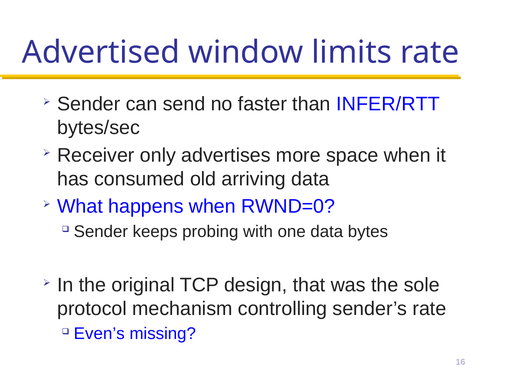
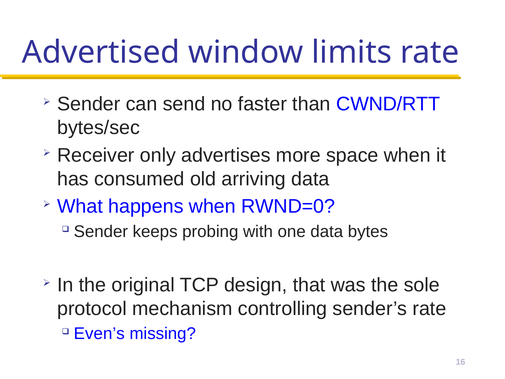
INFER/RTT: INFER/RTT -> CWND/RTT (388, 104)
